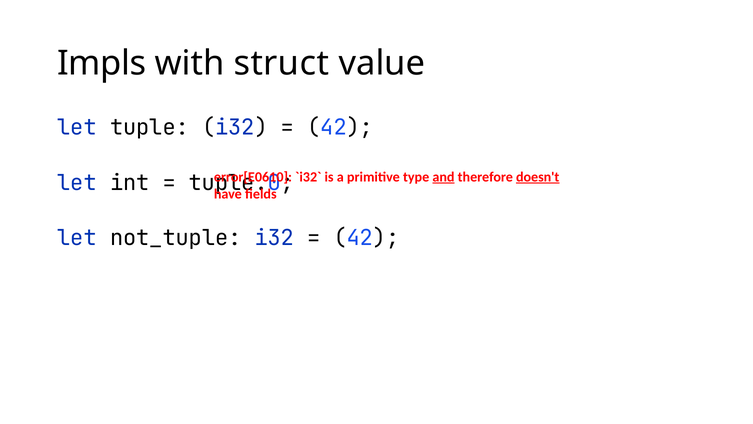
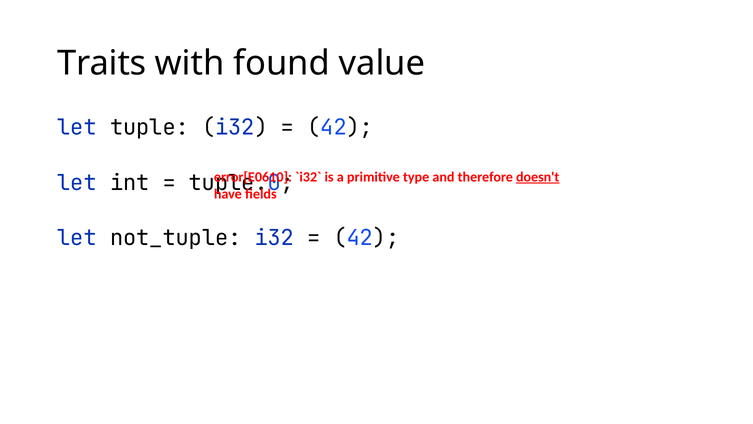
Impls: Impls -> Traits (102, 63)
struct: struct -> found (282, 63)
and underline: present -> none (443, 177)
